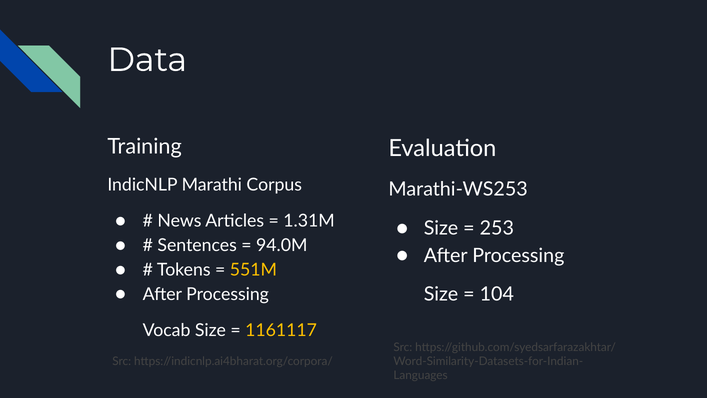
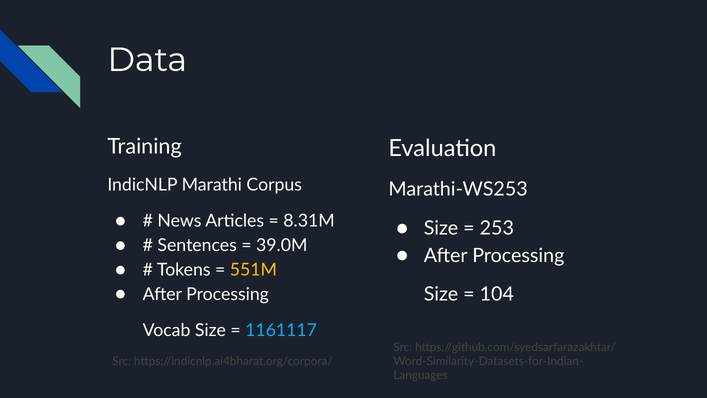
1.31M: 1.31M -> 8.31M (309, 221)
94.0M: 94.0M -> 39.0M (282, 245)
1161117 colour: yellow -> light blue (281, 330)
